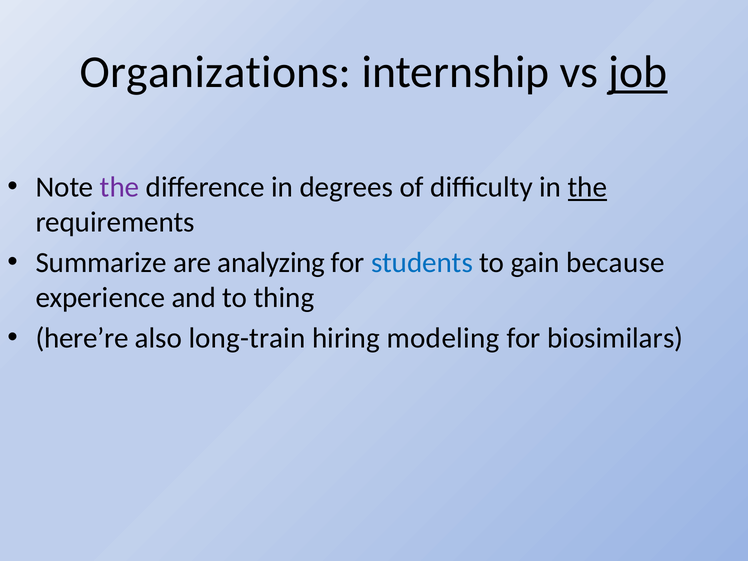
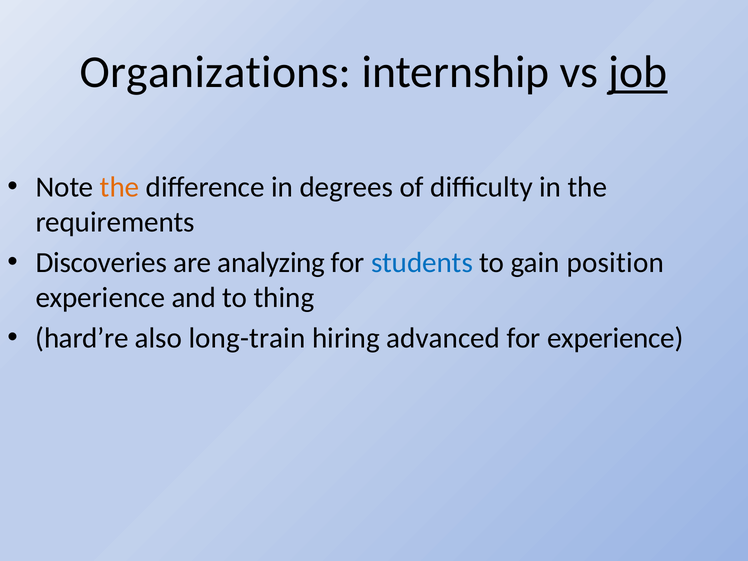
the colour: purple -> orange (120, 187)
the underline: present -> none (587, 187)
Summarize: Summarize -> Discoveries (101, 263)
because: because -> position (615, 263)
here’re: here’re -> hard’re (82, 338)
modeling: modeling -> advanced (443, 338)
for biosimilars: biosimilars -> experience (615, 338)
